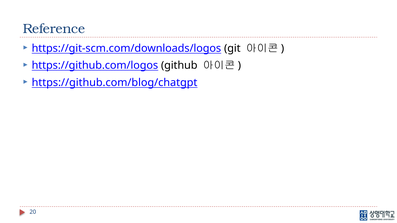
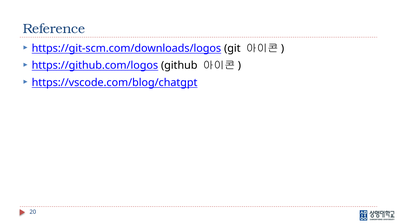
https://github.com/blog/chatgpt: https://github.com/blog/chatgpt -> https://vscode.com/blog/chatgpt (115, 83)
